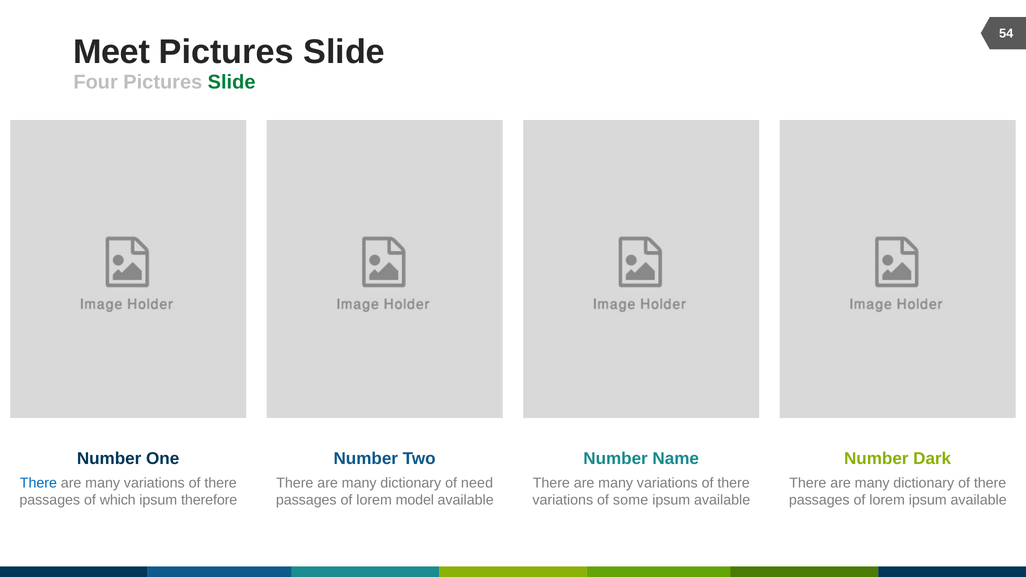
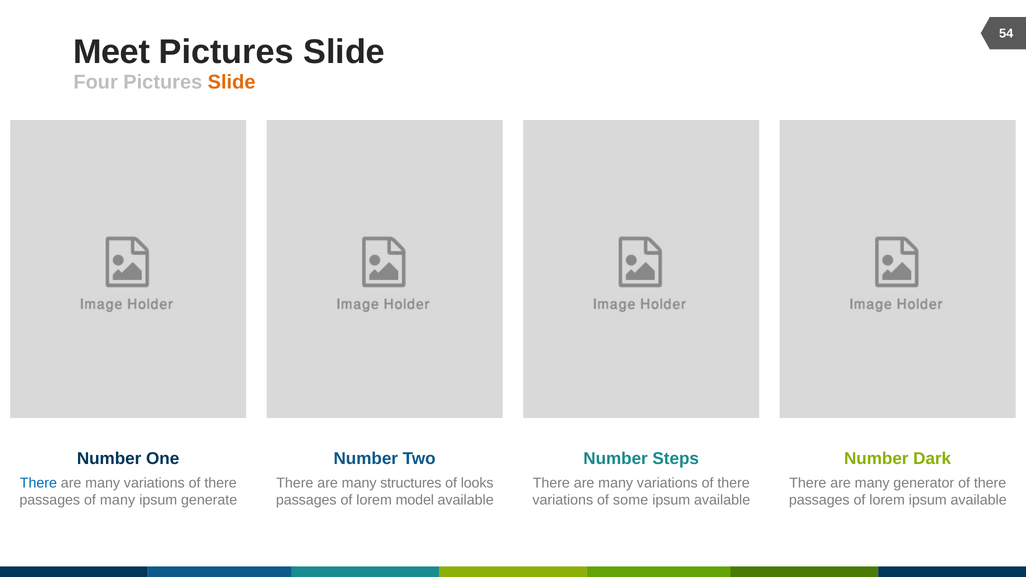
Slide colour: green -> orange (232, 82)
Name: Name -> Steps (676, 459)
dictionary: dictionary -> structures (411, 483)
need: need -> looks (477, 483)
dictionary: dictionary -> generator (924, 483)
of which: which -> many (118, 500)
therefore: therefore -> generate (209, 500)
